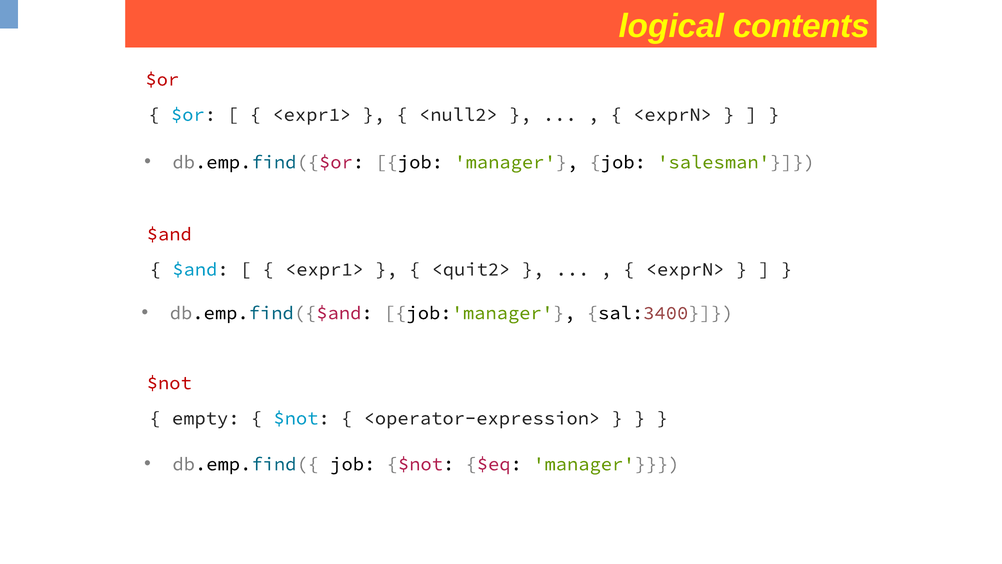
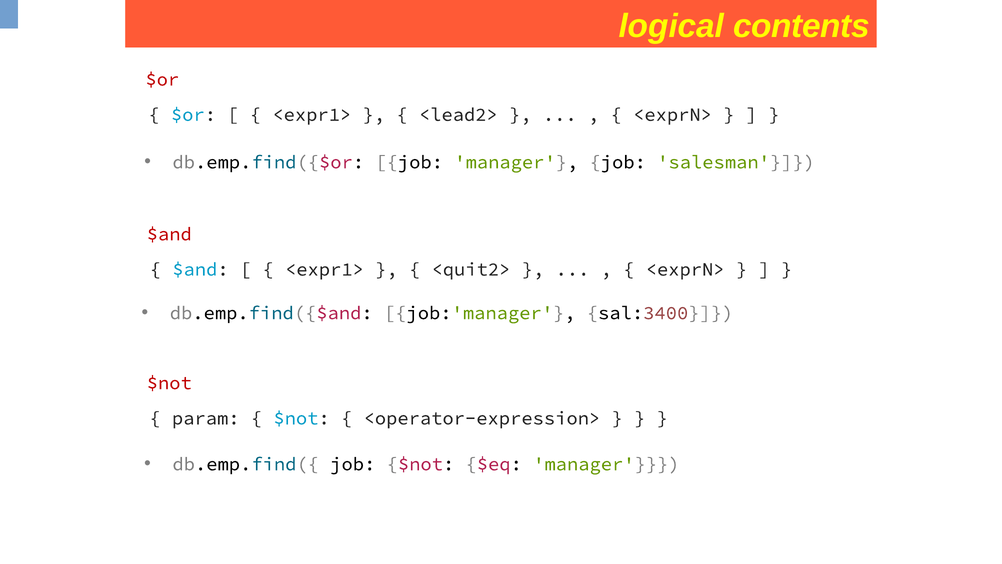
<null2>: <null2> -> <lead2> (458, 115)
empty: empty -> param (206, 418)
